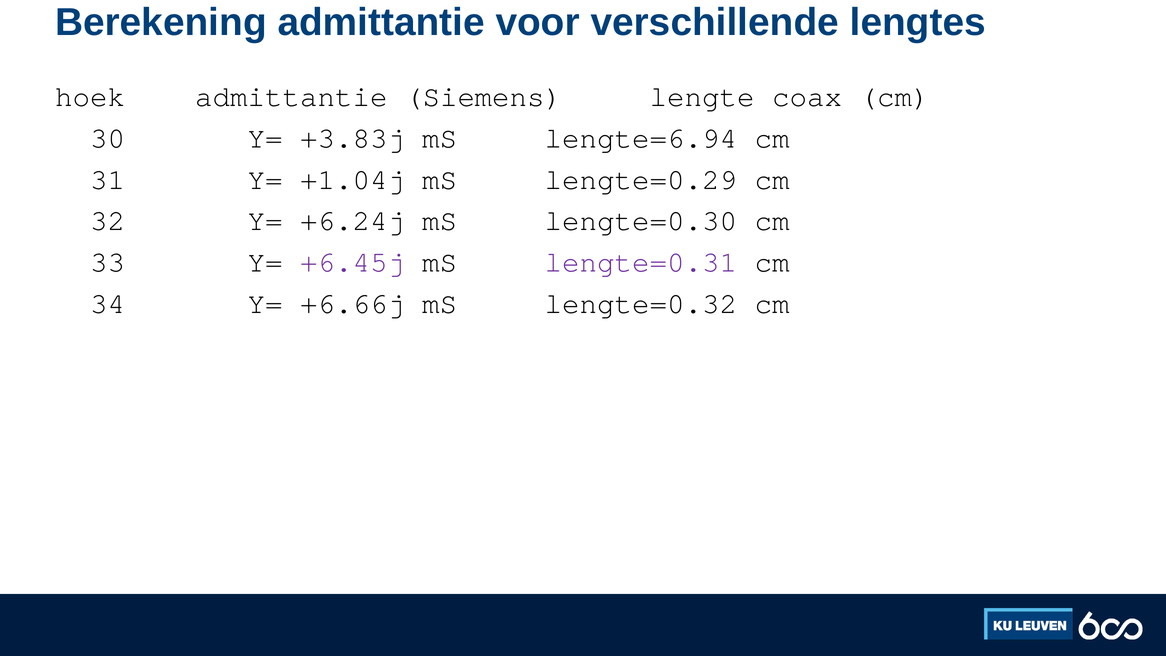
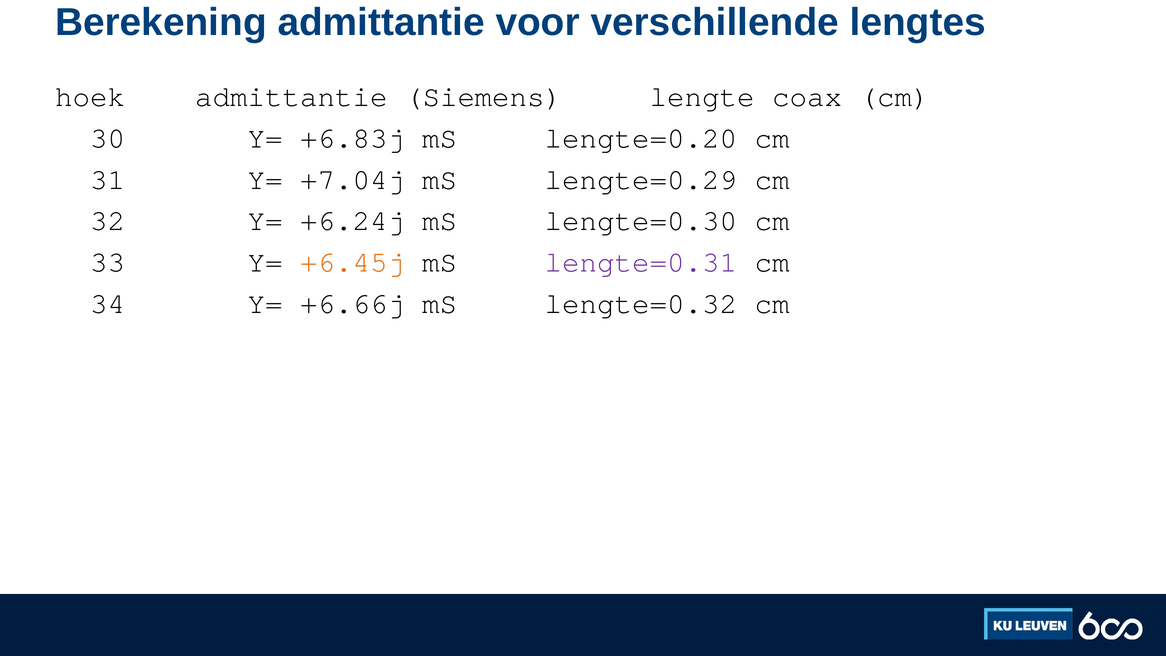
+3.83j: +3.83j -> +6.83j (353, 138)
lengte=6.94: lengte=6.94 -> lengte=0.20 (641, 138)
+1.04j: +1.04j -> +7.04j (353, 179)
+6.45j colour: purple -> orange (353, 262)
